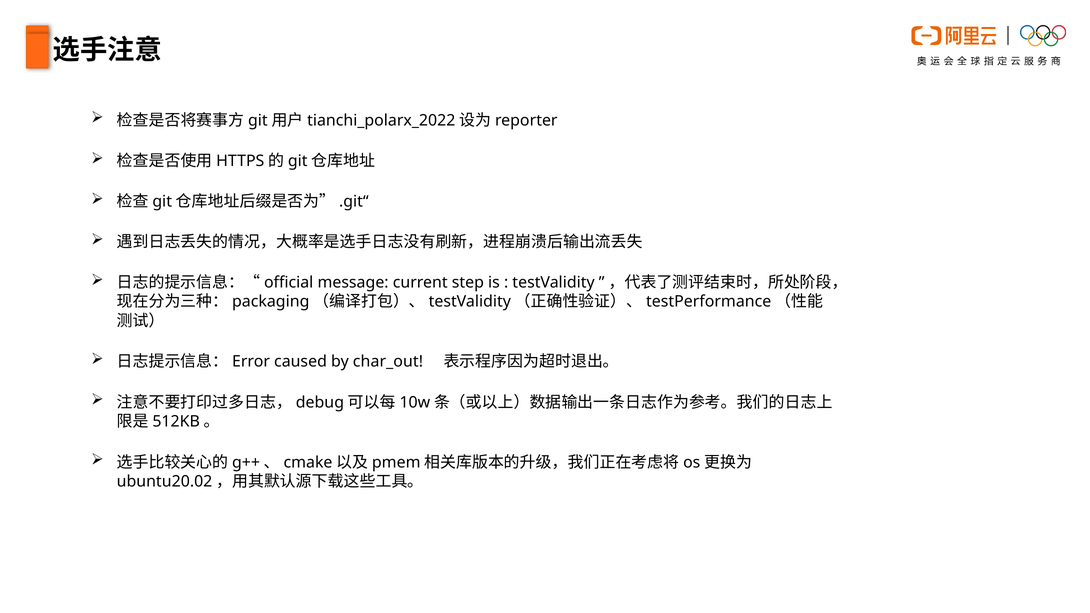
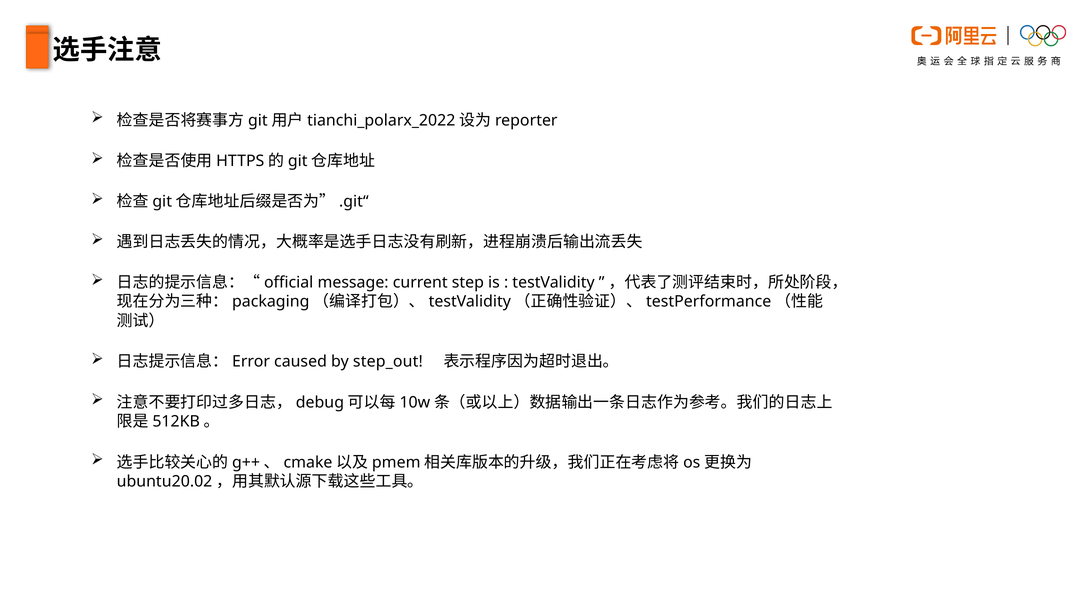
char_out: char_out -> step_out (388, 362)
